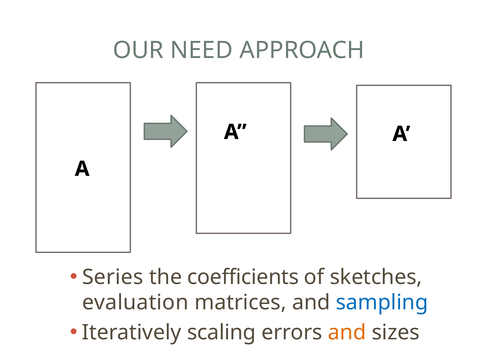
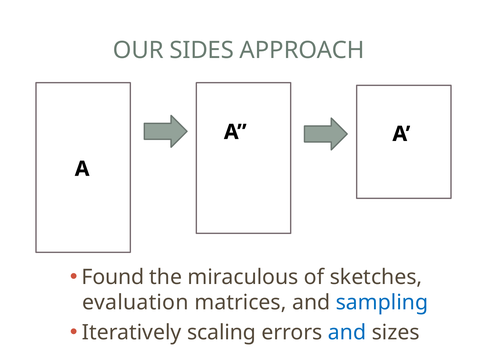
NEED: NEED -> SIDES (202, 50)
Series: Series -> Found (113, 277)
coefficients: coefficients -> miraculous (243, 277)
and colour: orange -> blue (347, 333)
